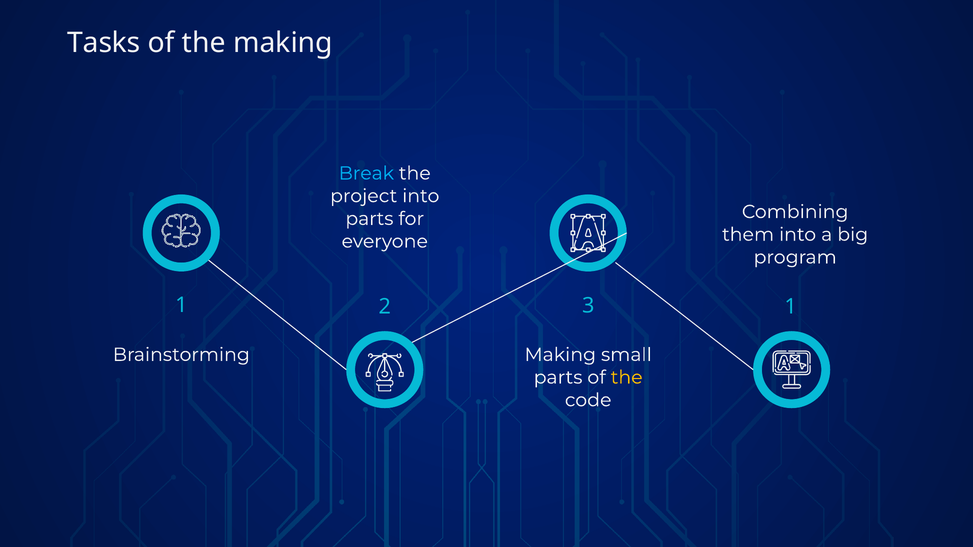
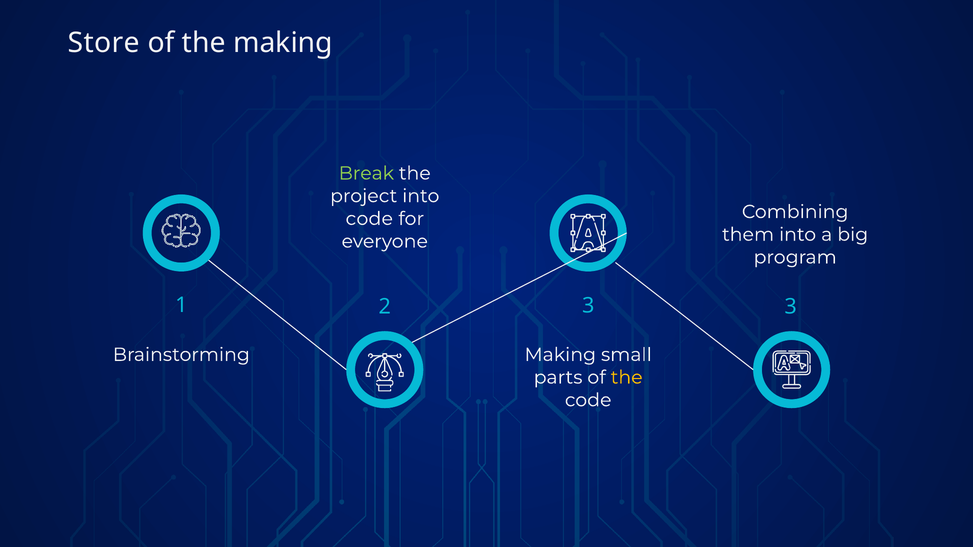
Tasks: Tasks -> Store (104, 43)
Break colour: light blue -> light green (366, 173)
parts: parts -> code (369, 219)
3 1: 1 -> 3 (791, 307)
